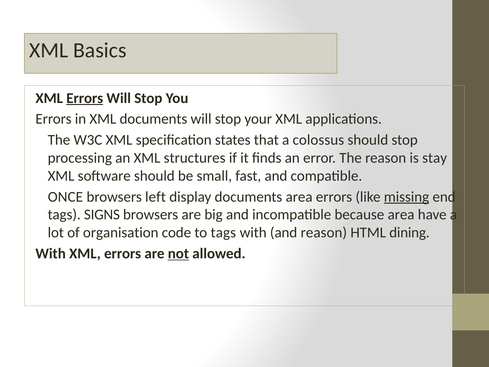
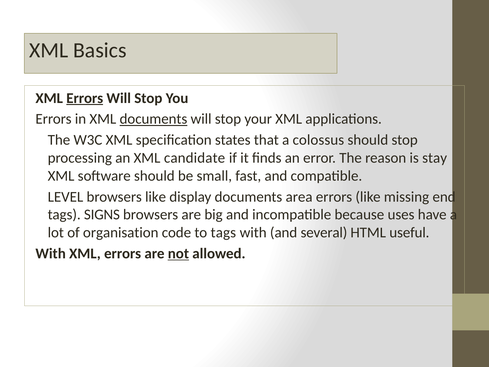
documents underline: none -> present (153, 119)
structures: structures -> candidate (195, 158)
ONCE: ONCE -> LEVEL (65, 197)
browsers left: left -> like (156, 197)
missing underline: present -> none (407, 197)
because area: area -> uses (401, 215)
and reason: reason -> several (324, 232)
dining: dining -> useful (409, 232)
